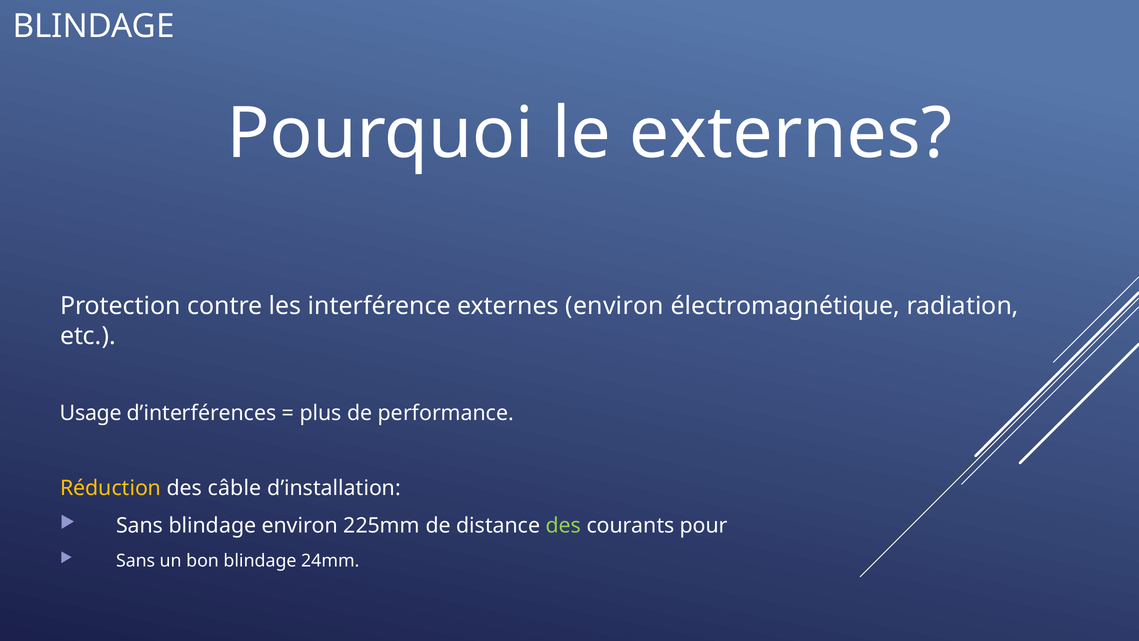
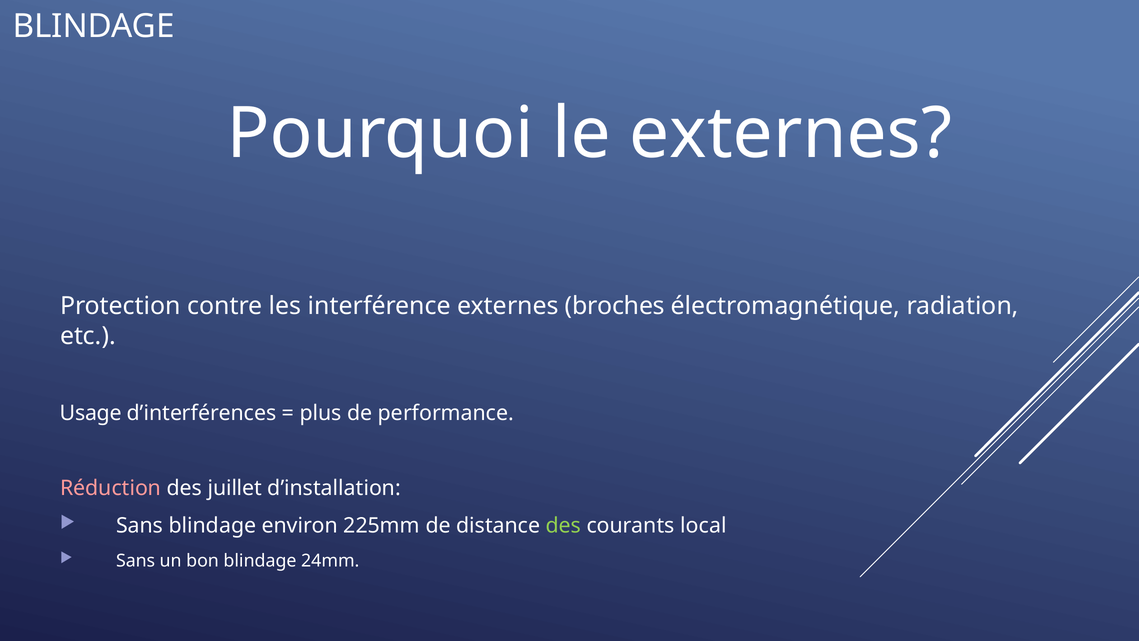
externes environ: environ -> broches (615, 306)
Réduction colour: yellow -> pink (111, 488)
câble: câble -> juillet (235, 488)
pour: pour -> local (703, 525)
